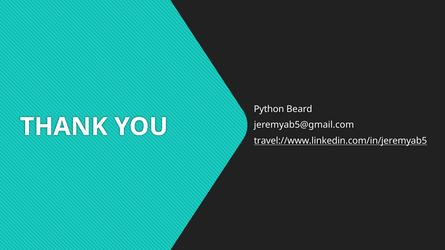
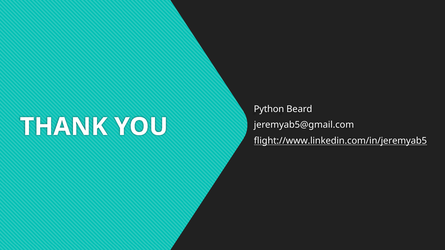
travel://www.linkedin.com/in/jeremyab5: travel://www.linkedin.com/in/jeremyab5 -> flight://www.linkedin.com/in/jeremyab5 (340, 141)
